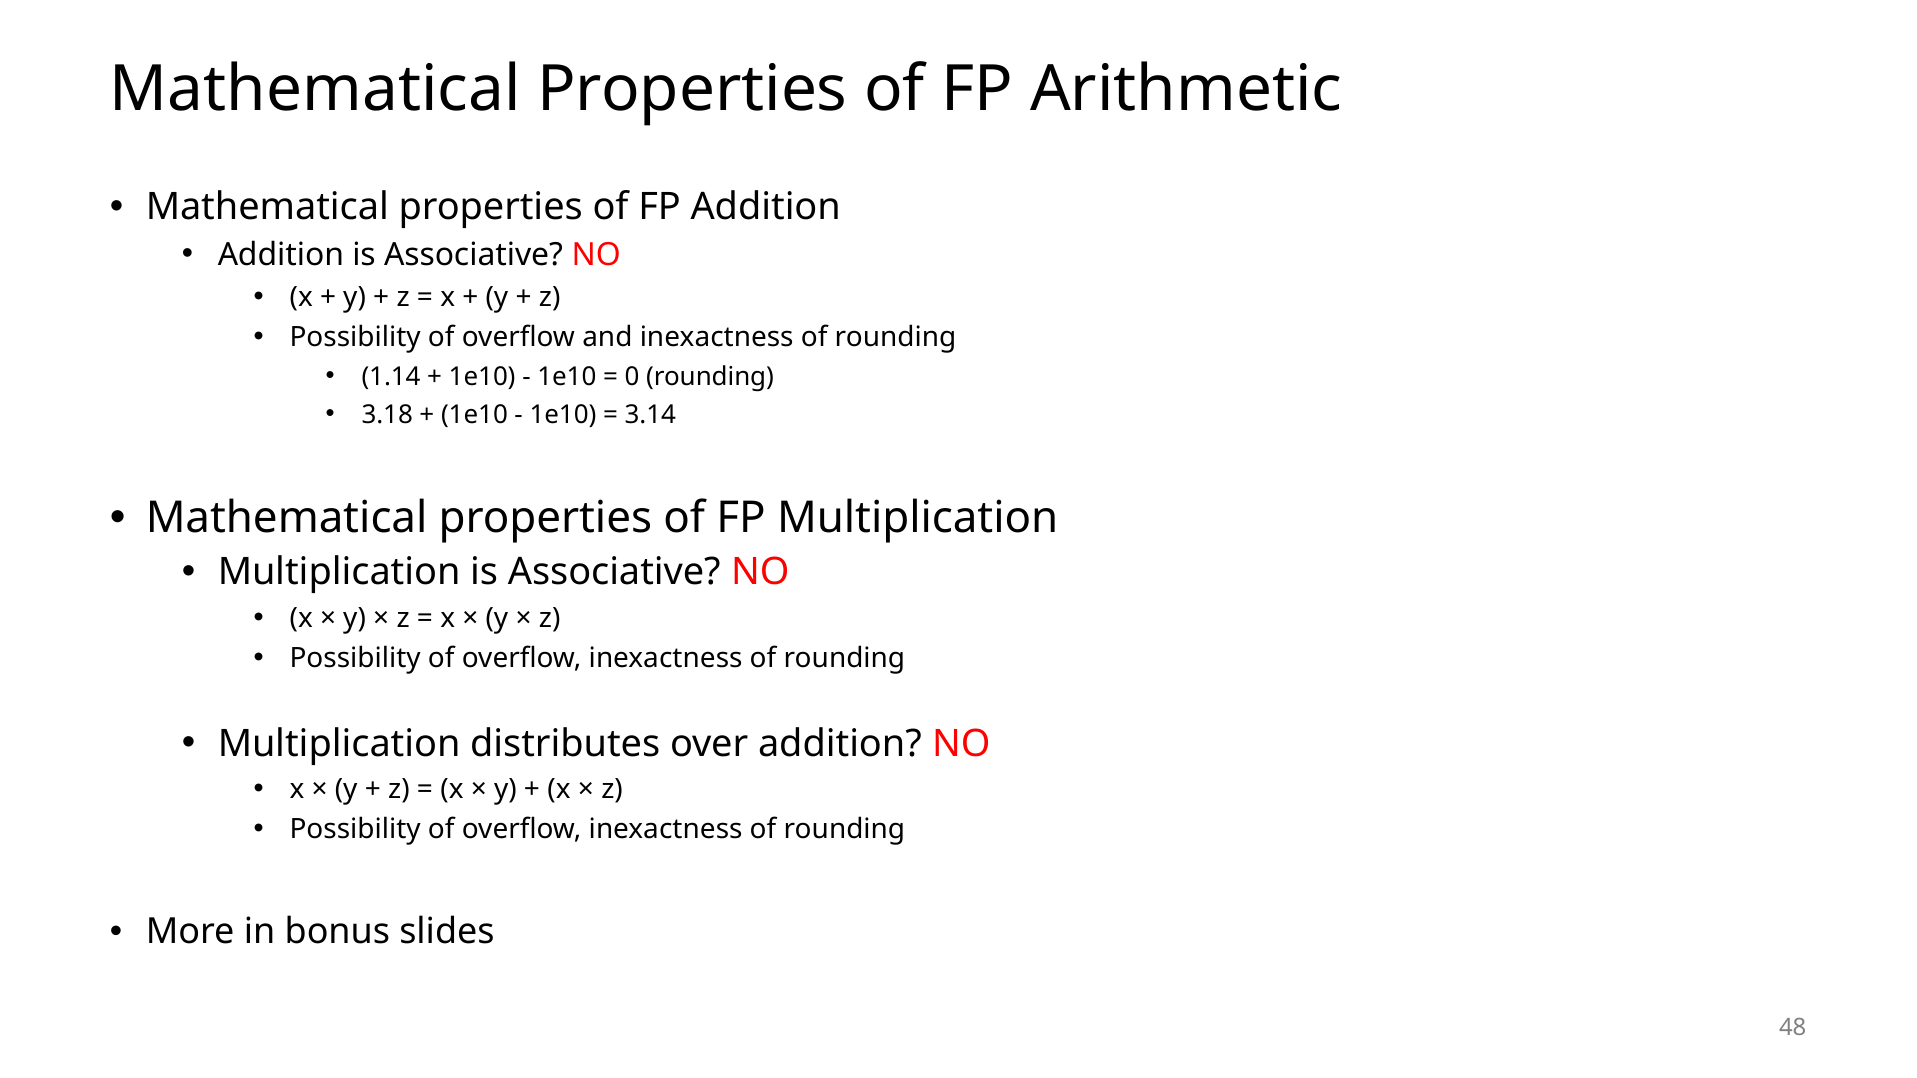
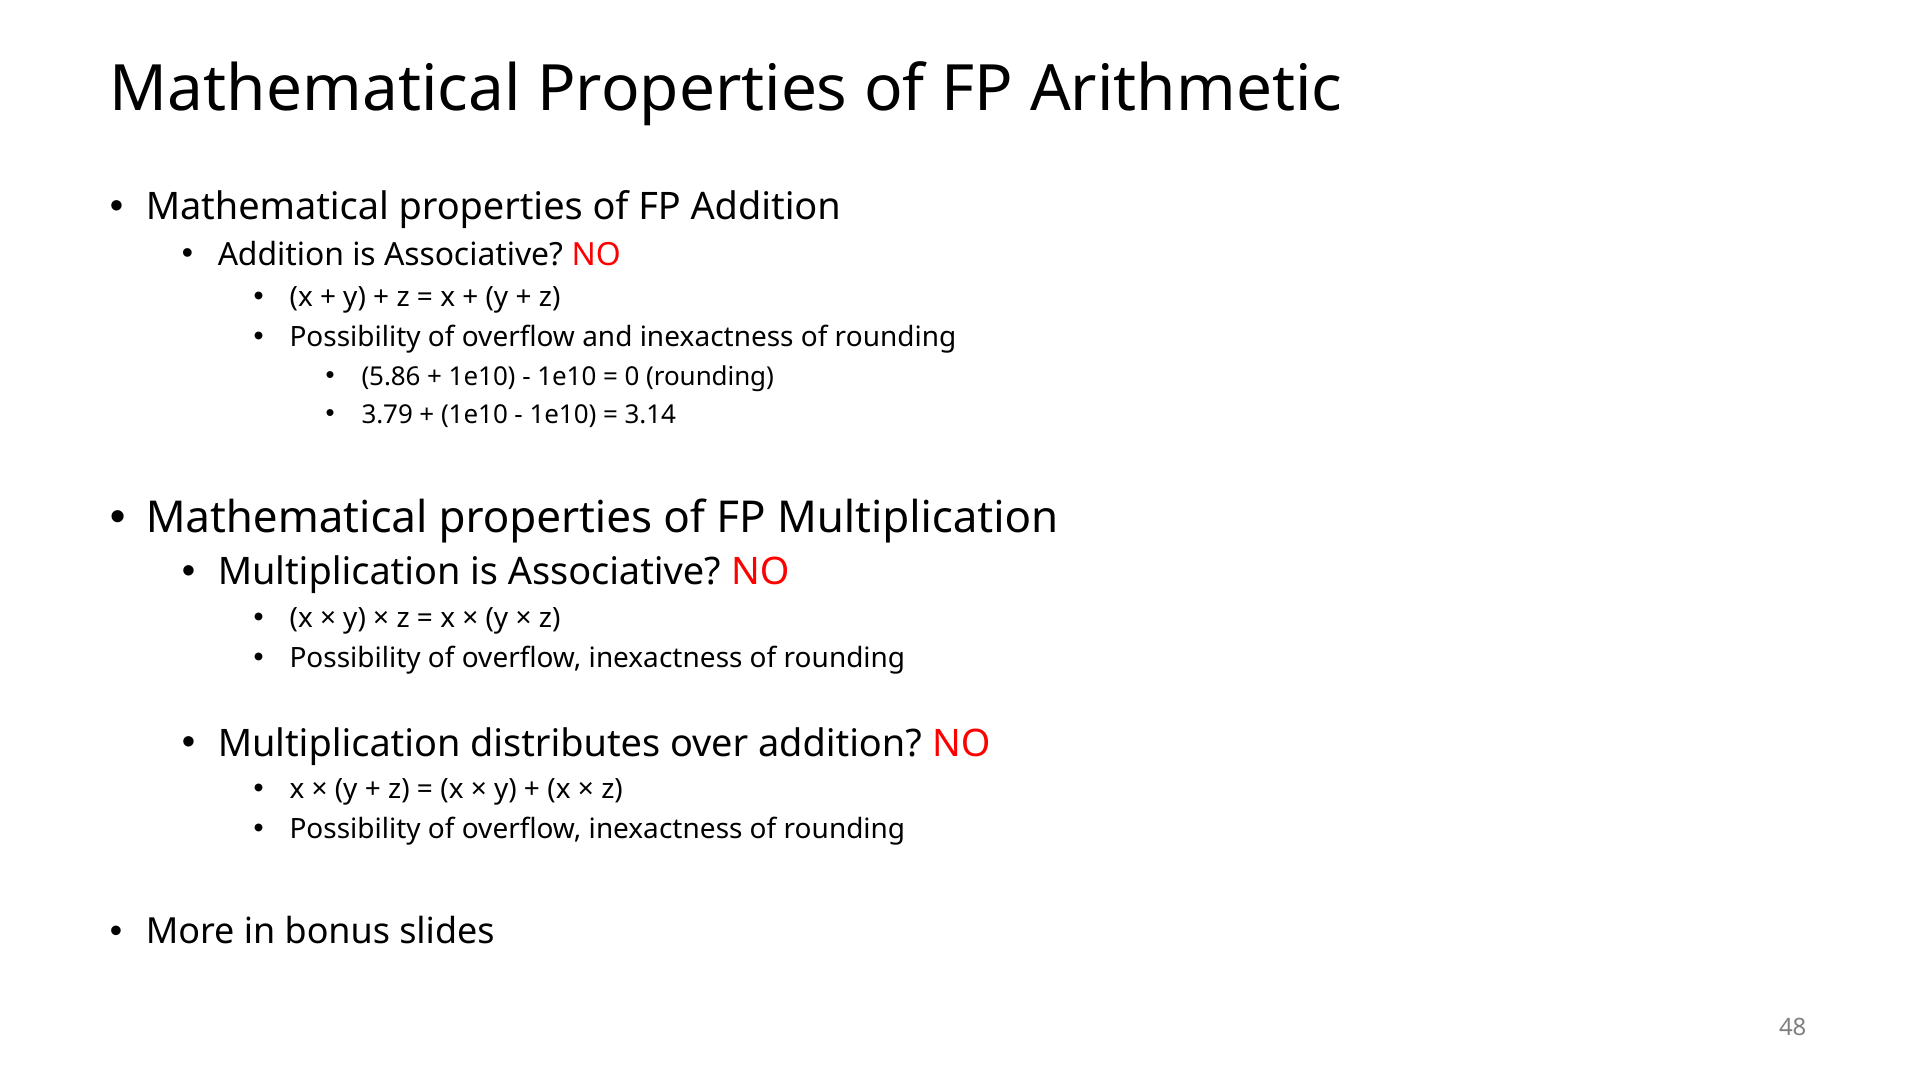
1.14: 1.14 -> 5.86 (391, 377)
3.18: 3.18 -> 3.79 (387, 415)
